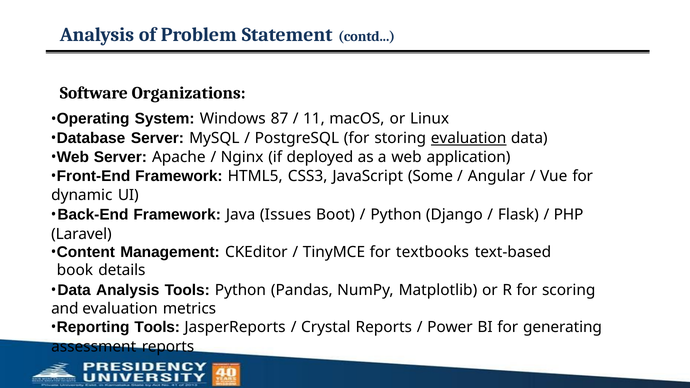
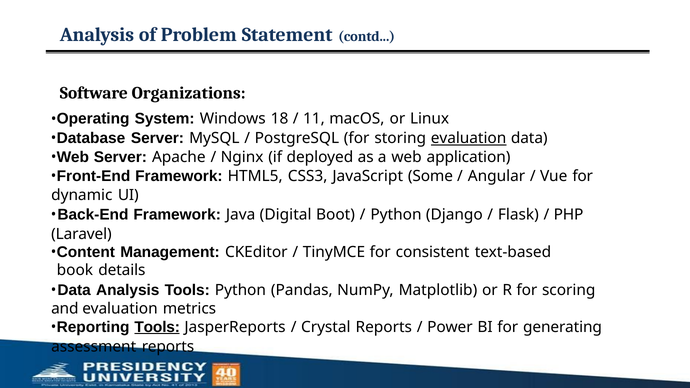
87: 87 -> 18 (280, 119)
Issues: Issues -> Digital (286, 215)
textbooks: textbooks -> consistent (433, 252)
Tools underline: none -> present (157, 327)
